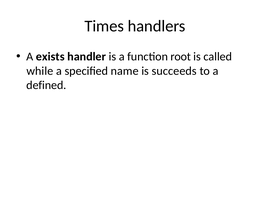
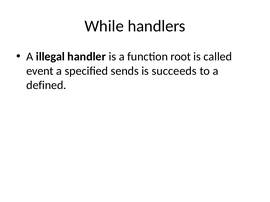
Times: Times -> While (104, 26)
exists: exists -> illegal (50, 57)
while: while -> event (40, 71)
name: name -> sends (125, 71)
